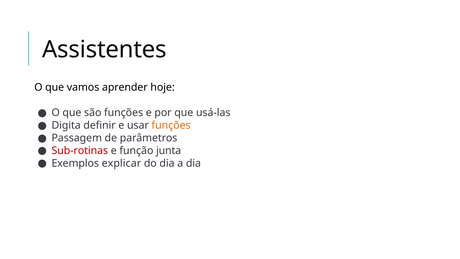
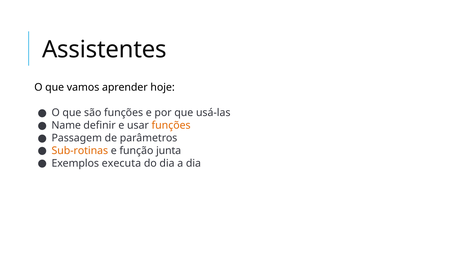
Digita: Digita -> Name (66, 125)
Sub-rotinas colour: red -> orange (80, 151)
explicar: explicar -> executa (121, 163)
